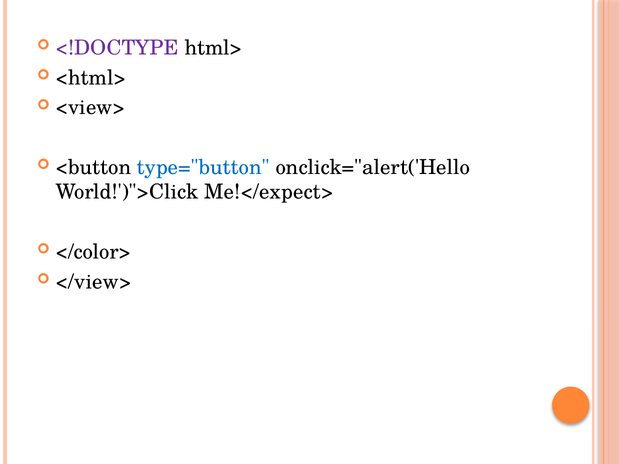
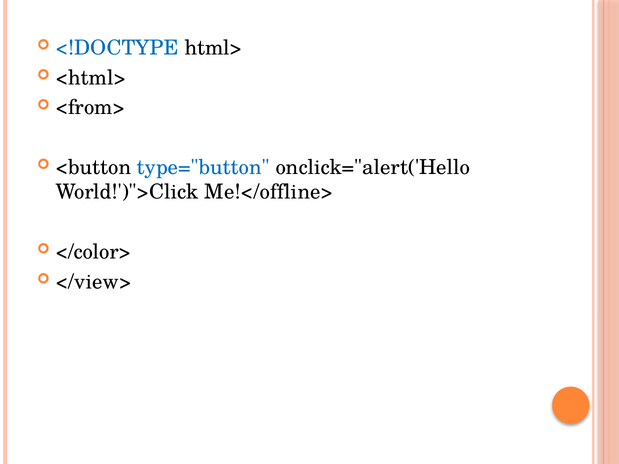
<!DOCTYPE colour: purple -> blue (117, 48)
<view>: <view> -> <from> (90, 108)
Me!</expect>: Me!</expect> -> Me!</offline> (269, 192)
